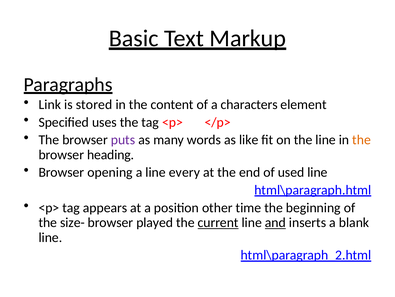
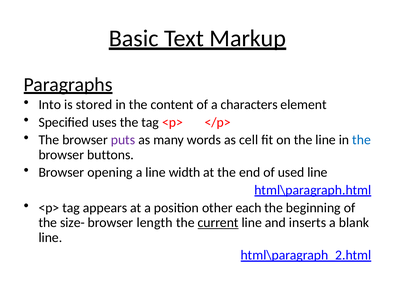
Link: Link -> Into (50, 104)
like: like -> cell (249, 140)
the colour: orange -> blue (362, 140)
heading: heading -> buttons (111, 154)
every: every -> width (185, 172)
time: time -> each (249, 207)
played: played -> length (155, 222)
and underline: present -> none (275, 222)
